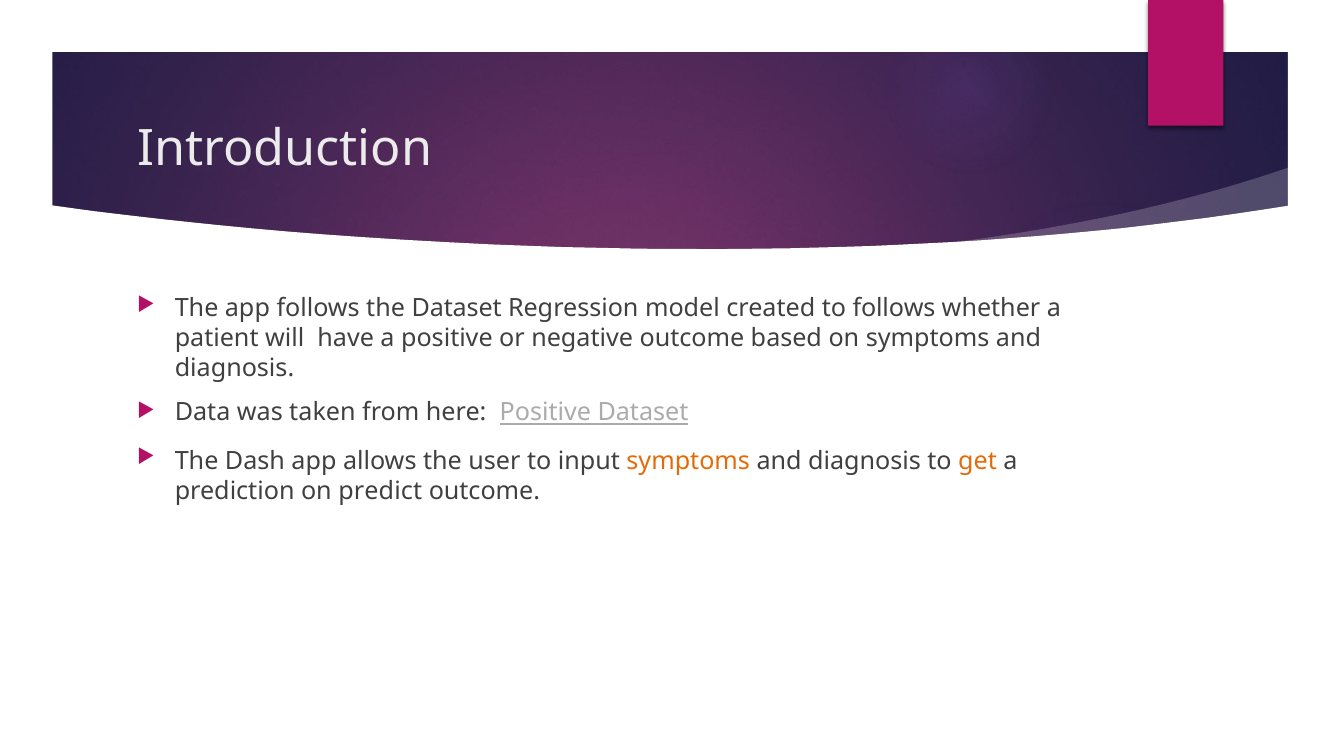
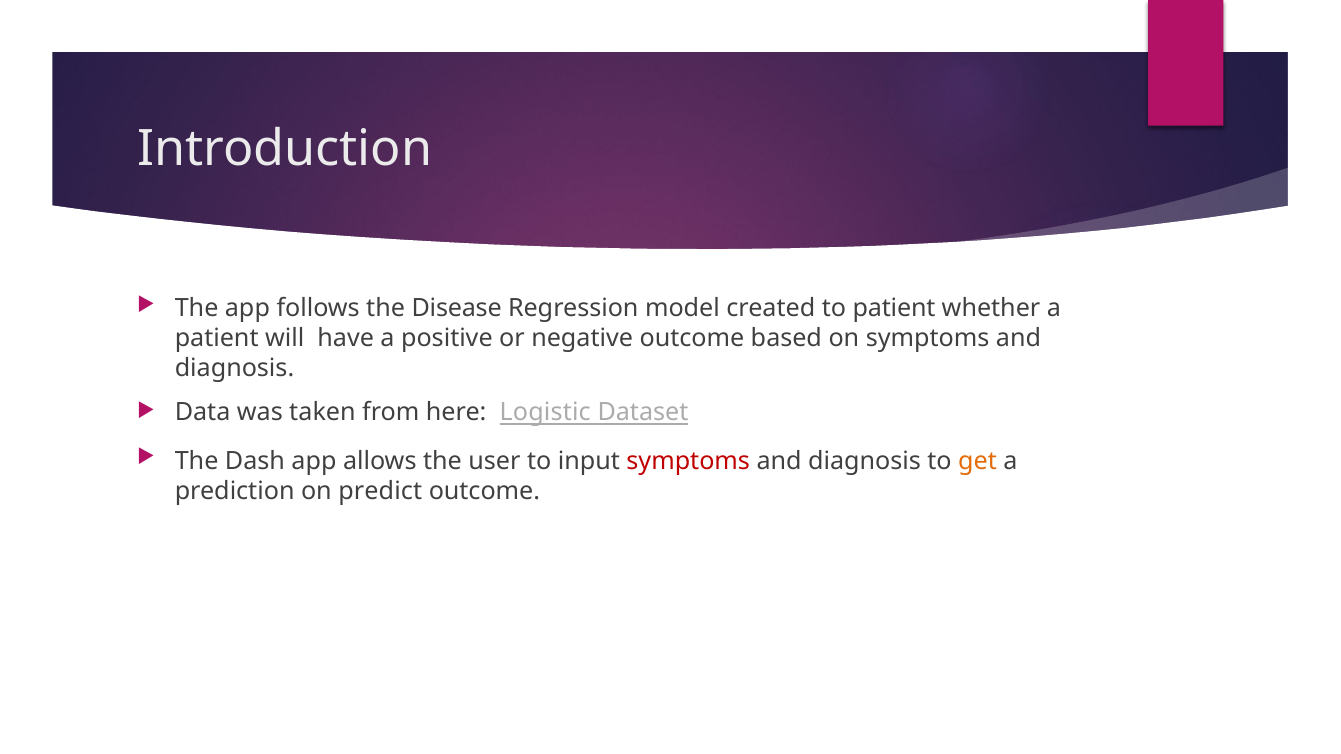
the Dataset: Dataset -> Disease (457, 308)
to follows: follows -> patient (894, 308)
here Positive: Positive -> Logistic (545, 413)
symptoms colour: orange -> red (688, 461)
